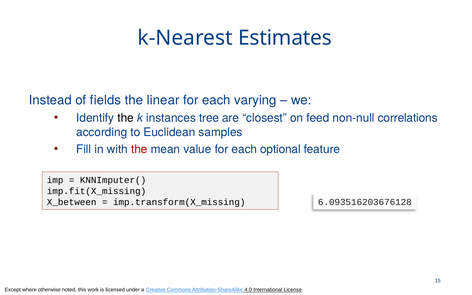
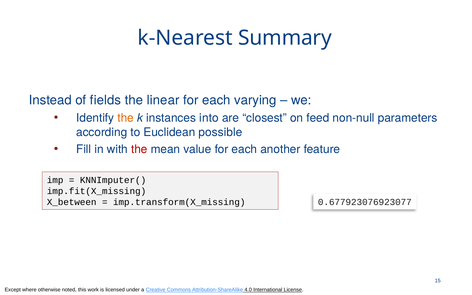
Estimates: Estimates -> Summary (285, 38)
the colour: black -> orange (126, 118)
tree: tree -> into (209, 118)
correlations: correlations -> parameters (408, 118)
samples: samples -> possible (220, 132)
optional: optional -> another (280, 149)
6.093516203676128: 6.093516203676128 -> 0.677923076923077 (365, 202)
